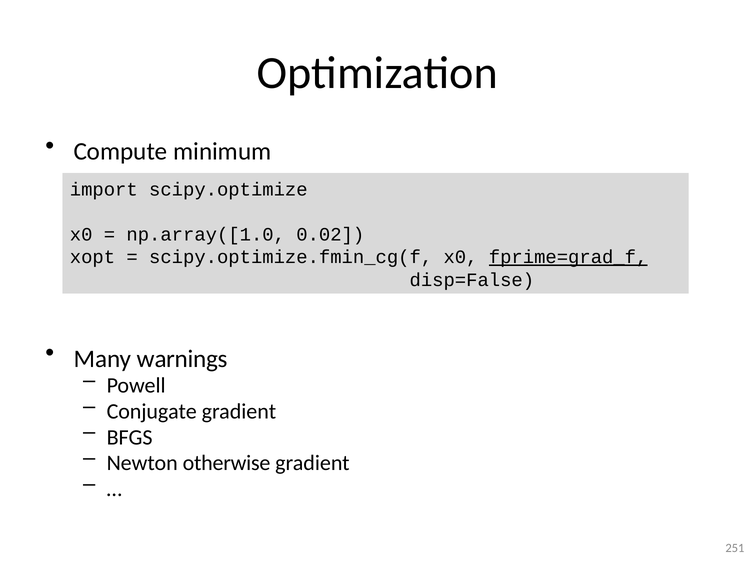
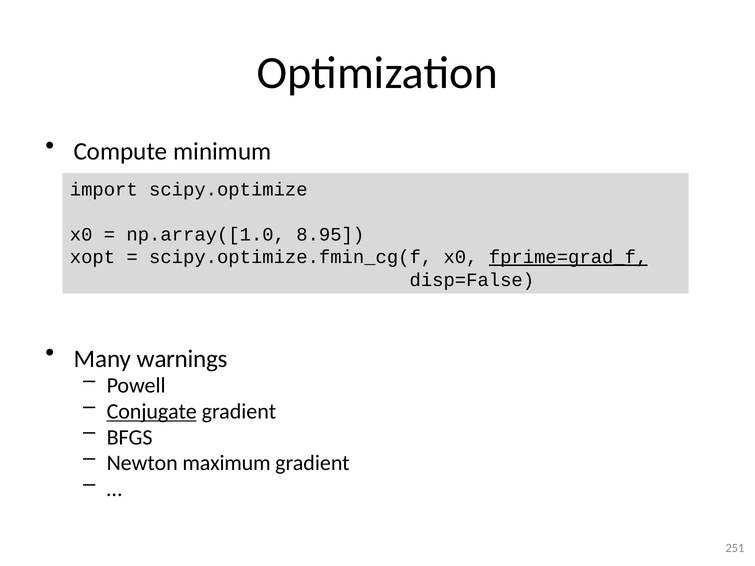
0.02: 0.02 -> 8.95 (330, 235)
Conjugate underline: none -> present (152, 412)
otherwise: otherwise -> maximum (227, 463)
